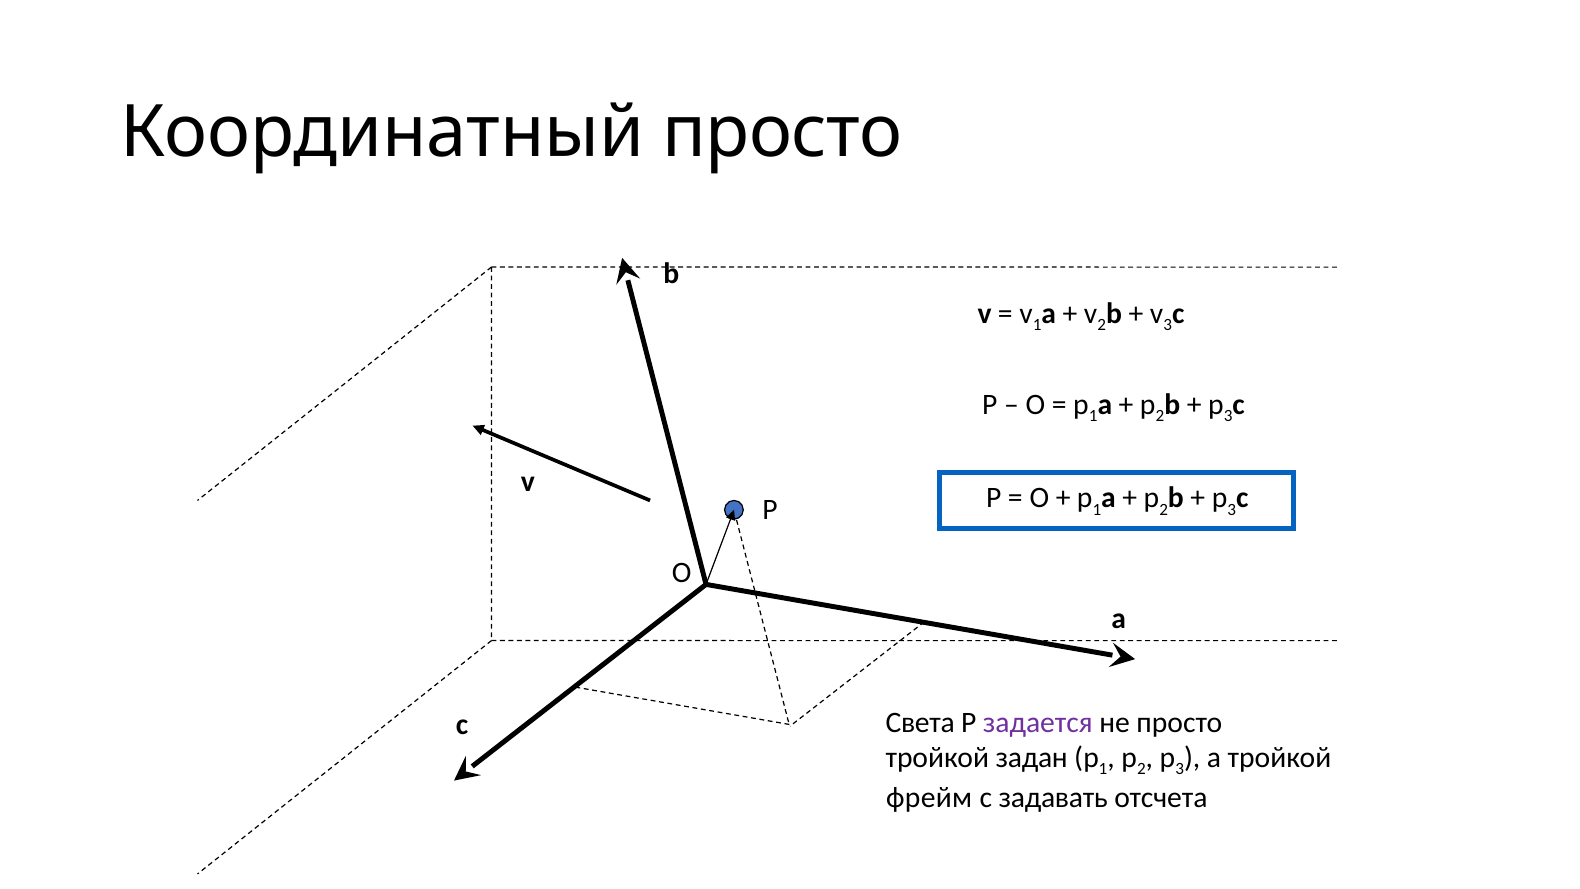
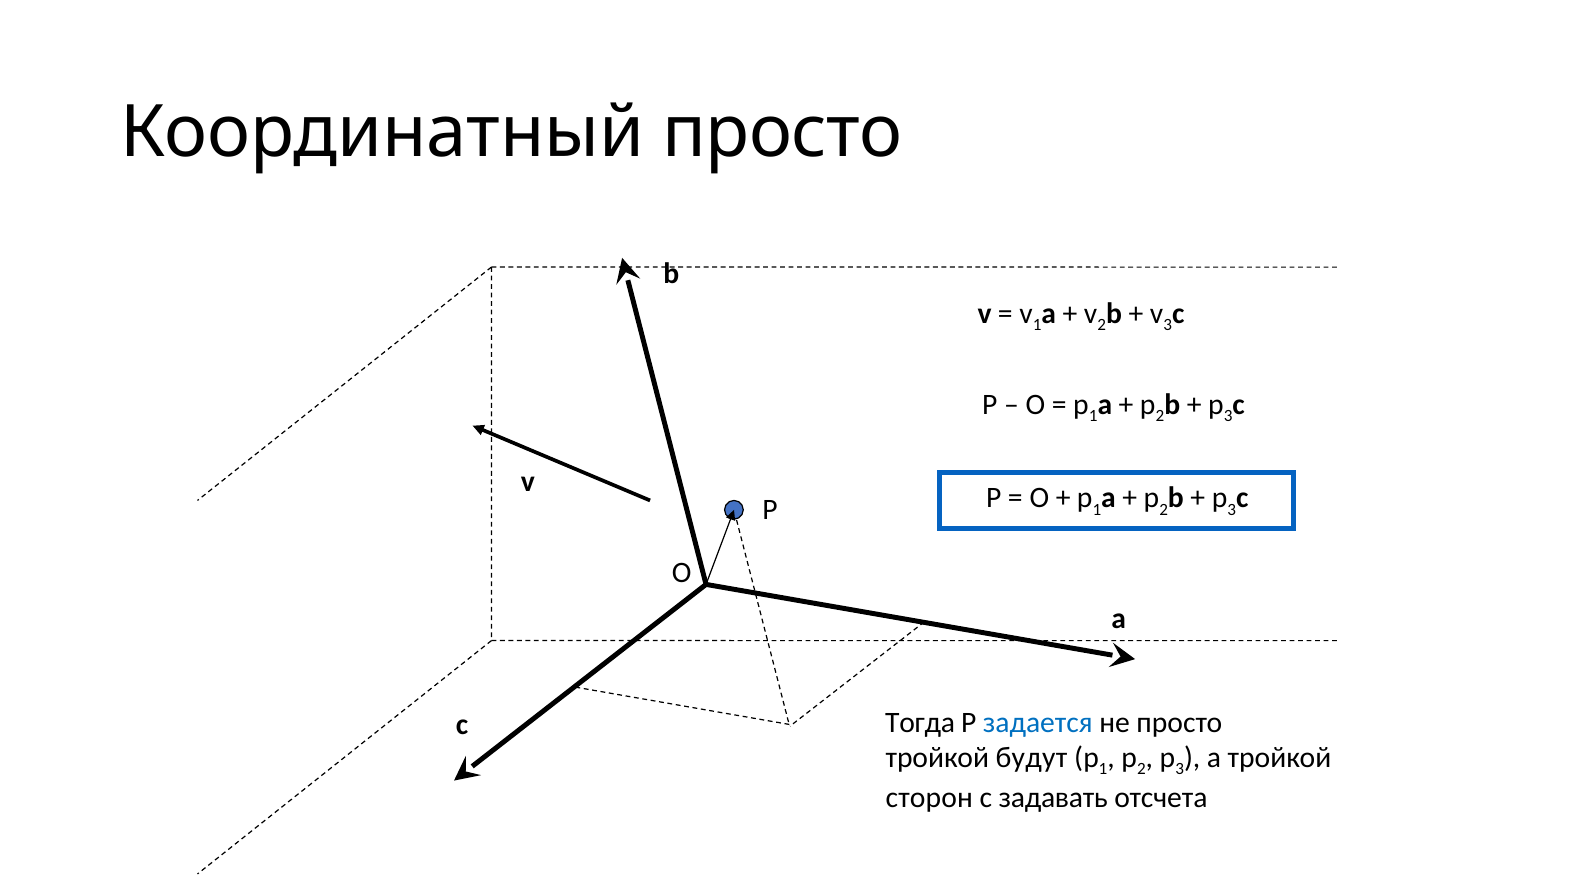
Света: Света -> Тогда (920, 722)
задается colour: purple -> blue (1038, 722)
задан: задан -> будут (1031, 758)
фрейм: фрейм -> сторон (929, 798)
